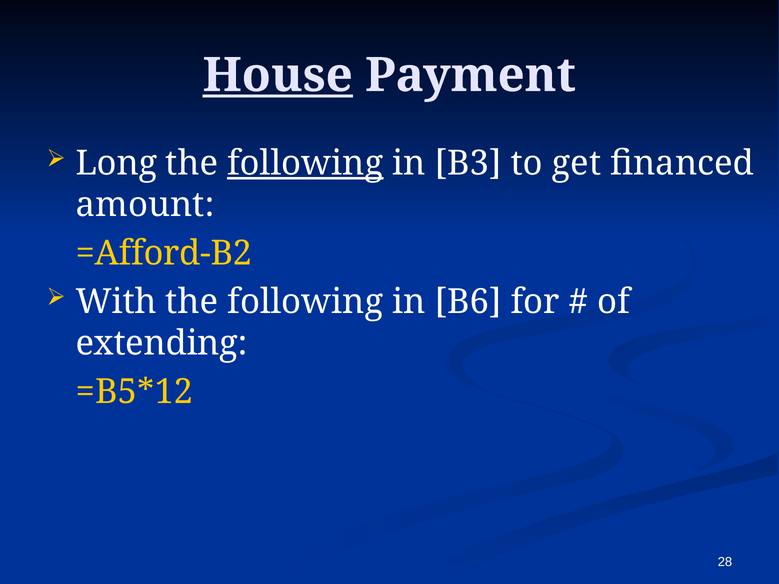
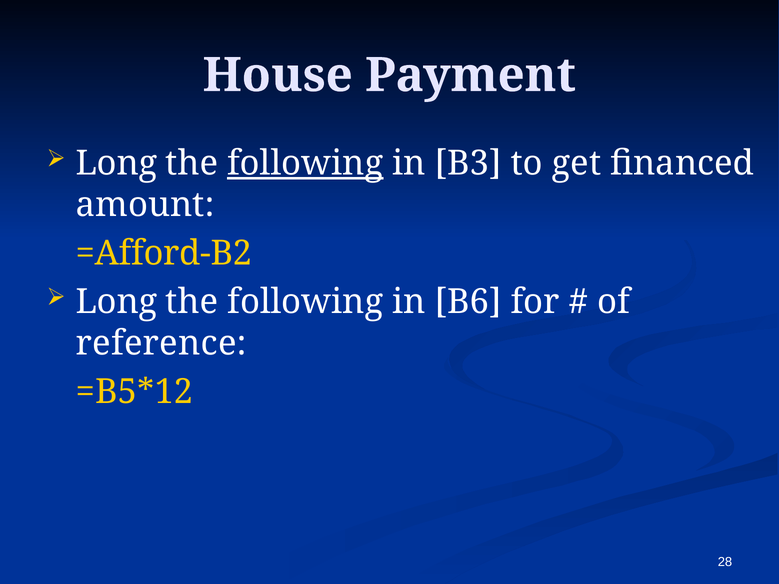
House underline: present -> none (278, 75)
With: With -> Long (116, 302)
extending: extending -> reference (161, 344)
